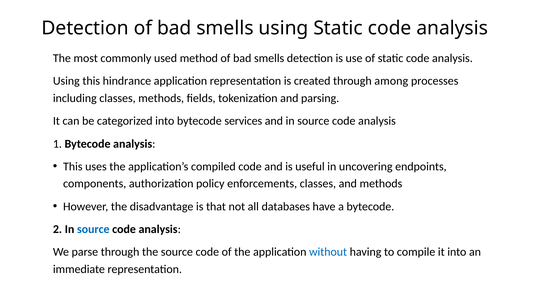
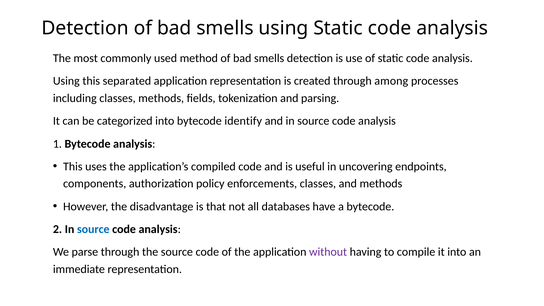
hindrance: hindrance -> separated (127, 81)
services: services -> identify (243, 121)
without colour: blue -> purple (328, 252)
